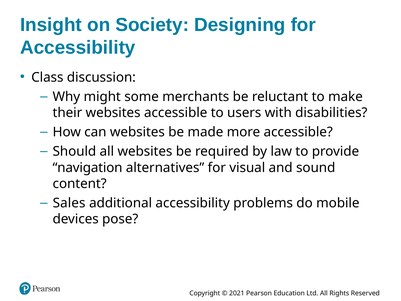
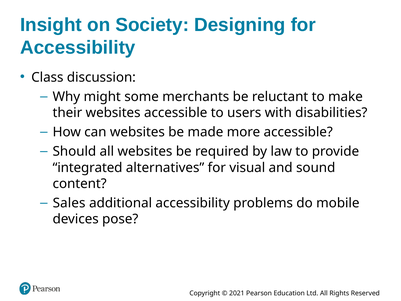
navigation: navigation -> integrated (88, 167)
